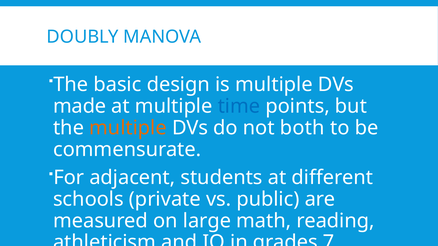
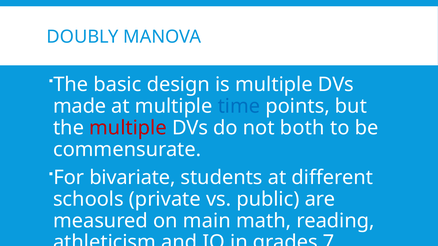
multiple colour: orange -> red (128, 128)
adjacent: adjacent -> bivariate (132, 178)
large: large -> main (207, 221)
